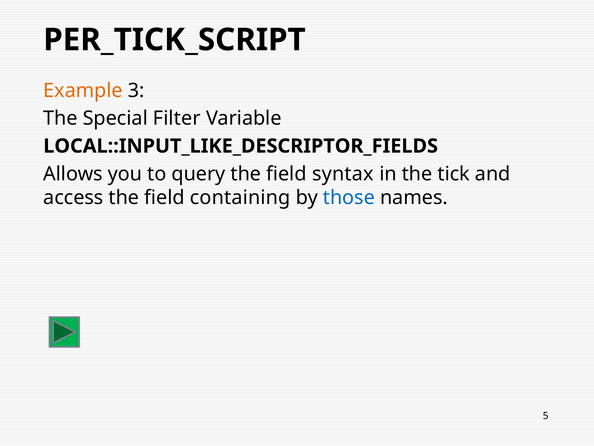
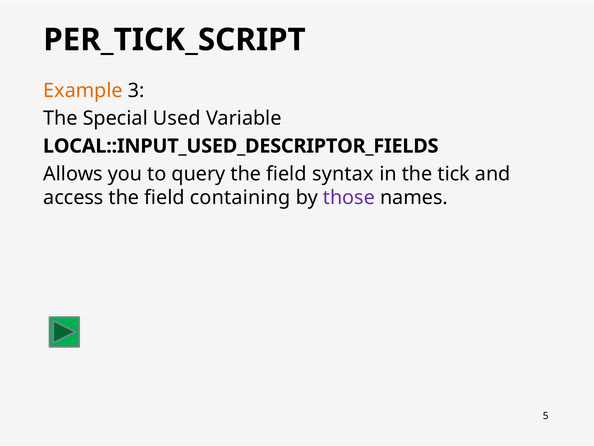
Filter: Filter -> Used (177, 118)
LOCAL::INPUT_LIKE_DESCRIPTOR_FIELDS: LOCAL::INPUT_LIKE_DESCRIPTOR_FIELDS -> LOCAL::INPUT_USED_DESCRIPTOR_FIELDS (241, 146)
those colour: blue -> purple (349, 197)
